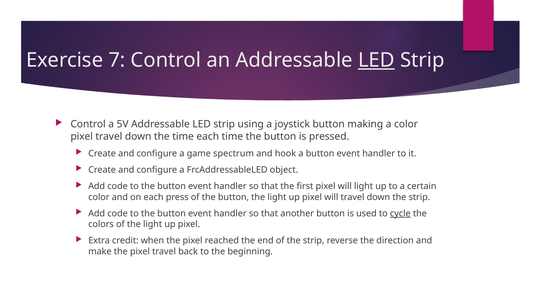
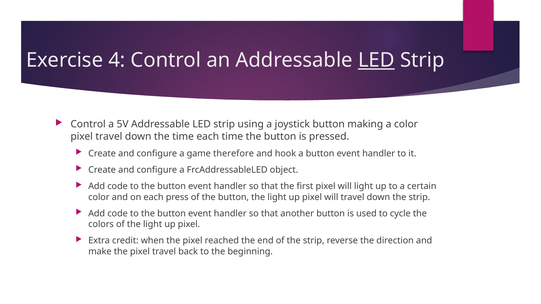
7: 7 -> 4 (117, 60)
spectrum: spectrum -> therefore (234, 154)
cycle underline: present -> none (400, 214)
